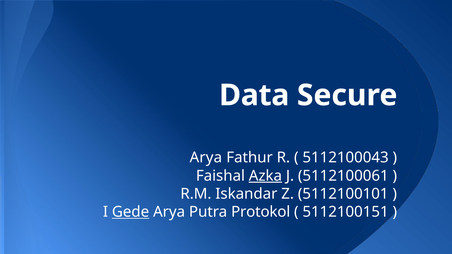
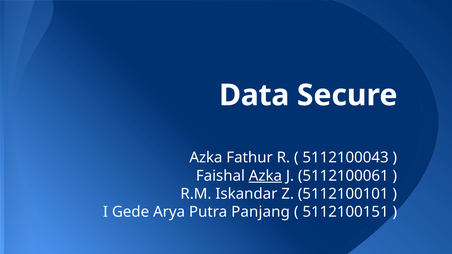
Arya: Arya -> Azka (206, 158)
Gede underline: present -> none (131, 212)
Protokol: Protokol -> Panjang (261, 212)
